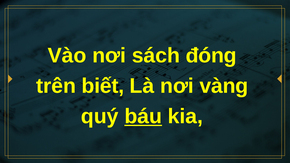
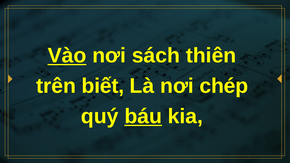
Vào underline: none -> present (67, 55)
đóng: đóng -> thiên (211, 55)
vàng: vàng -> chép (224, 86)
